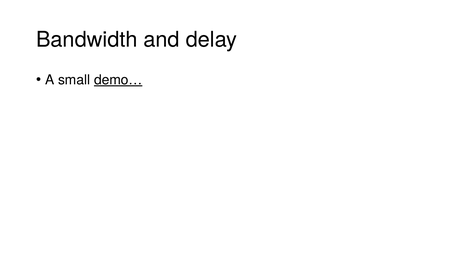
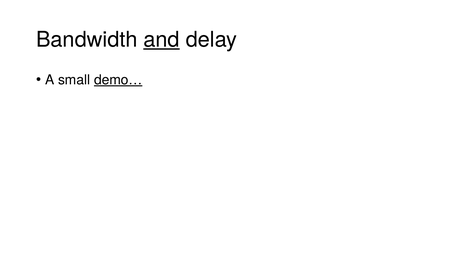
and underline: none -> present (162, 40)
